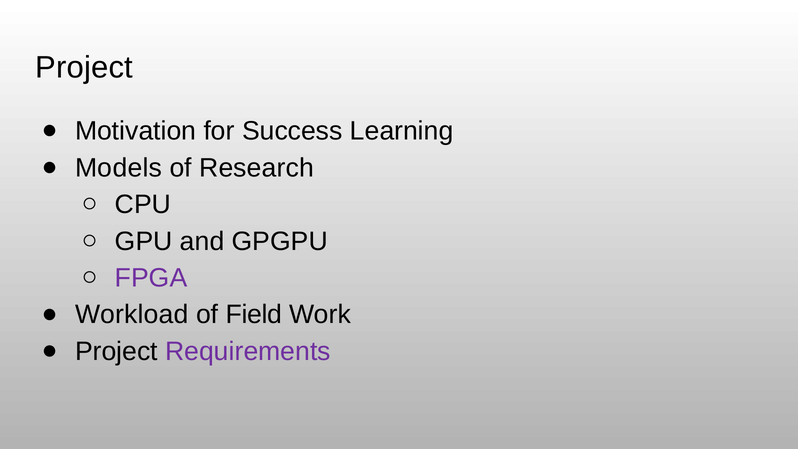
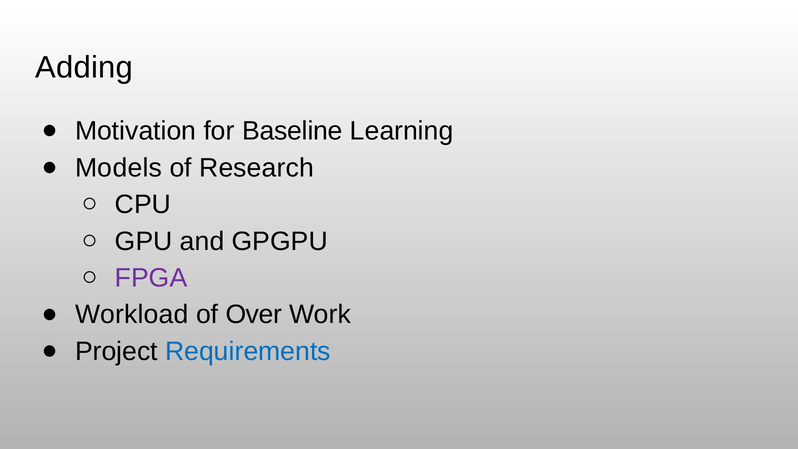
Project: Project -> Adding (84, 68)
Success: Success -> Baseline (292, 131)
Field: Field -> Over (254, 315)
Requirements colour: purple -> blue (248, 351)
